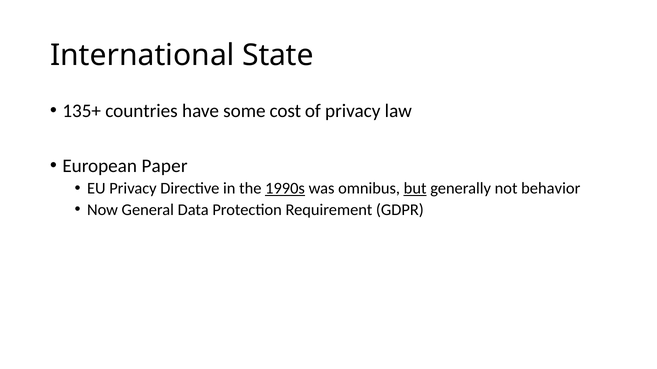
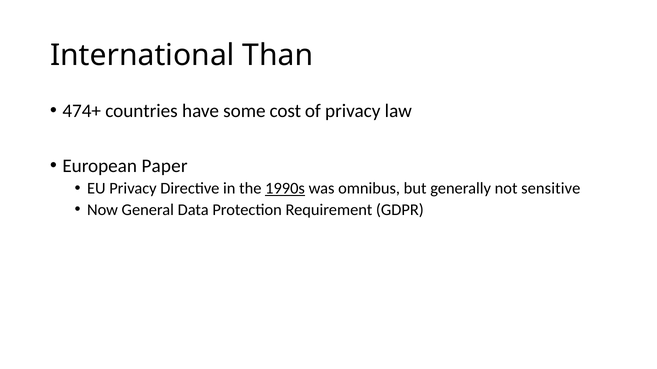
State: State -> Than (278, 55)
135+: 135+ -> 474+ (82, 111)
but underline: present -> none (415, 189)
behavior: behavior -> sensitive (551, 189)
